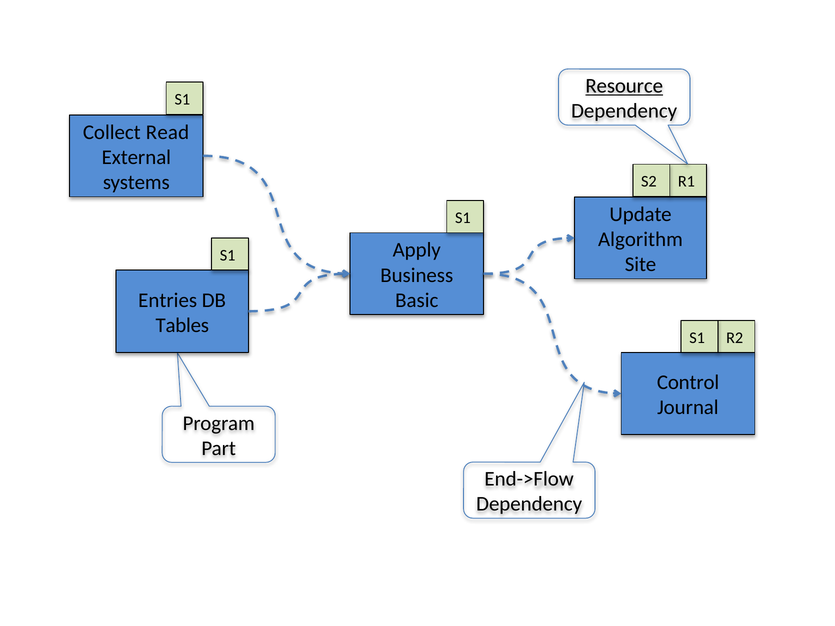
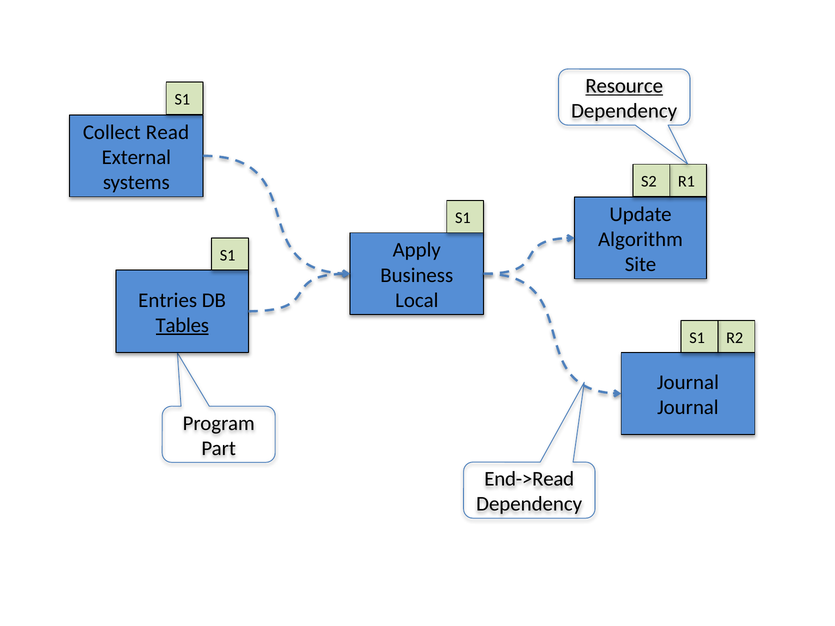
Basic: Basic -> Local (417, 300)
Tables underline: none -> present (182, 325)
Control: Control -> Journal (688, 383)
End->Flow: End->Flow -> End->Read (529, 479)
